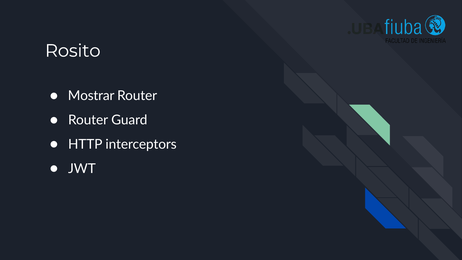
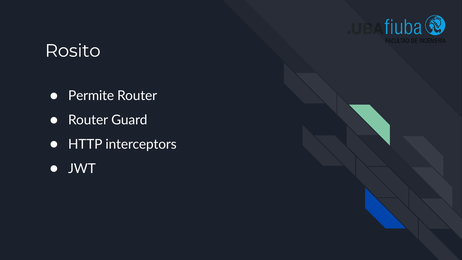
Mostrar: Mostrar -> Permite (91, 96)
